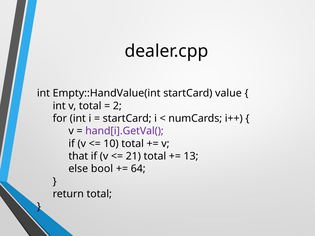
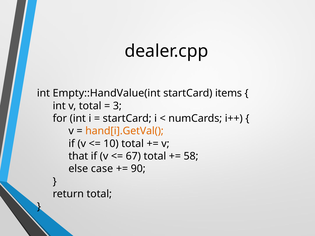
value: value -> items (229, 93)
2: 2 -> 3 (117, 106)
hand[i].GetVal( colour: purple -> orange (124, 131)
21: 21 -> 67 (133, 156)
13: 13 -> 58 (191, 156)
bool: bool -> case (102, 169)
64: 64 -> 90 (138, 169)
